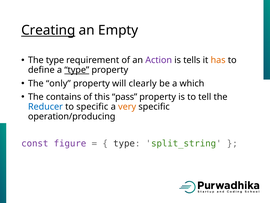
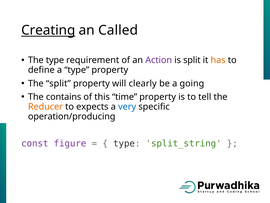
Empty: Empty -> Called (118, 30)
is tells: tells -> split (192, 60)
type underline: present -> none (77, 70)
The only: only -> split (58, 83)
which: which -> going (192, 83)
pass: pass -> time (125, 97)
Reducer colour: blue -> orange (45, 106)
to specific: specific -> expects (92, 106)
very colour: orange -> blue (127, 106)
